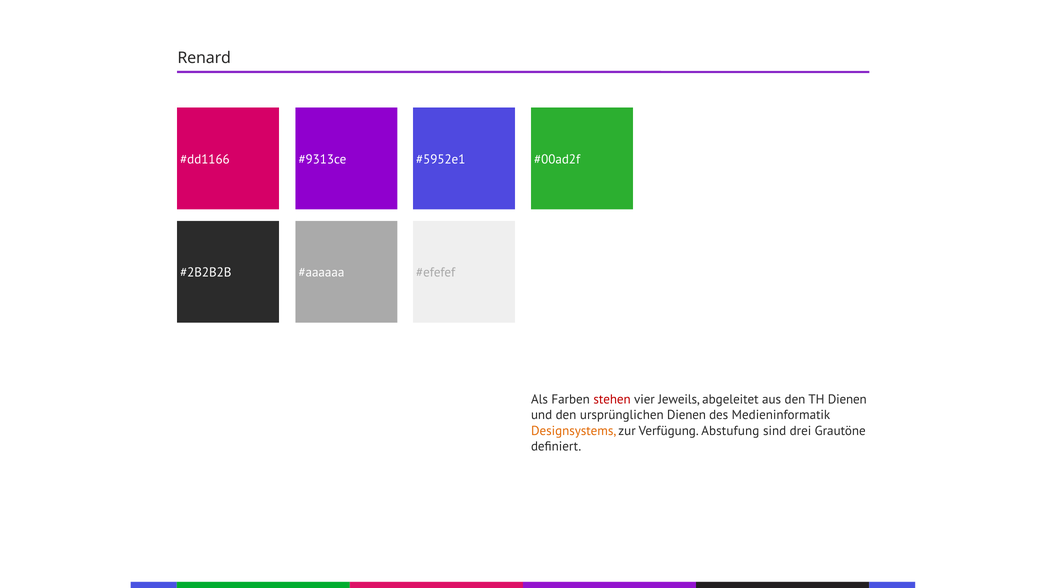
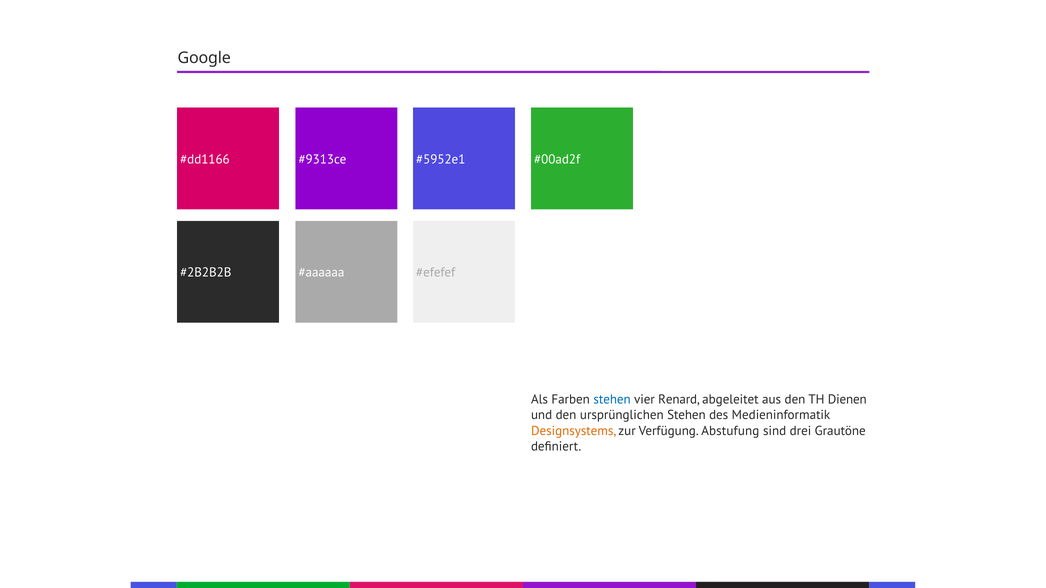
Renard: Renard -> Google (204, 58)
stehen colour: red -> blue (612, 400)
Jeweils: Jeweils -> Renard (679, 400)
ursprünglichen Dienen: Dienen -> Stehen (686, 415)
